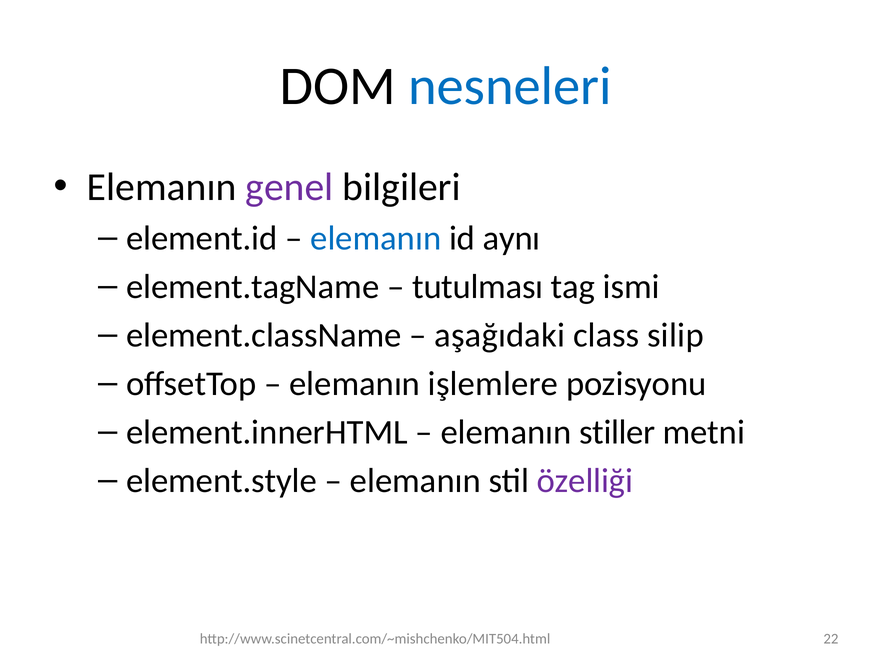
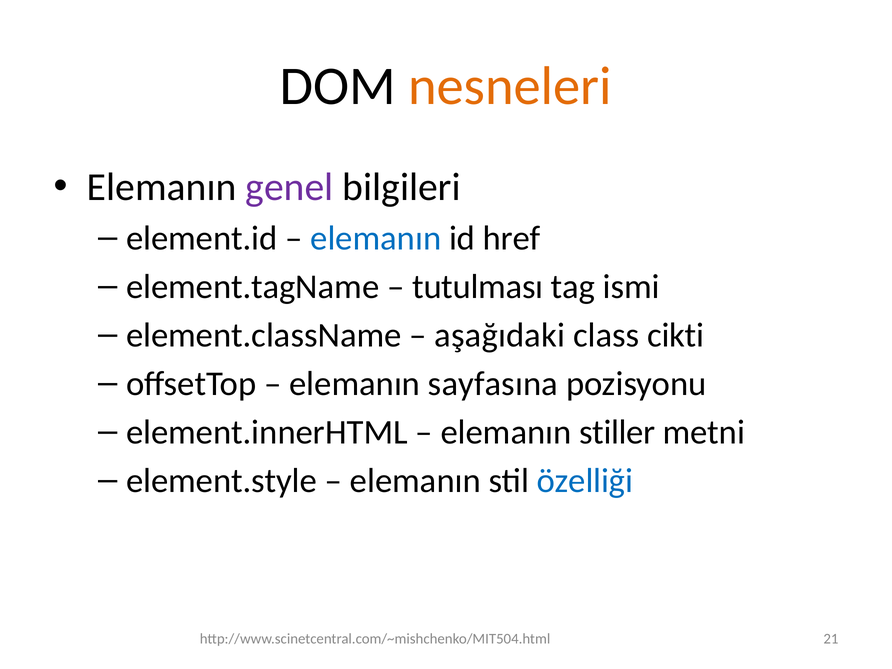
nesneleri colour: blue -> orange (510, 86)
aynı: aynı -> href (512, 238)
silip: silip -> cikti (676, 335)
işlemlere: işlemlere -> sayfasına (493, 384)
özelliği colour: purple -> blue (585, 481)
22: 22 -> 21 (831, 639)
